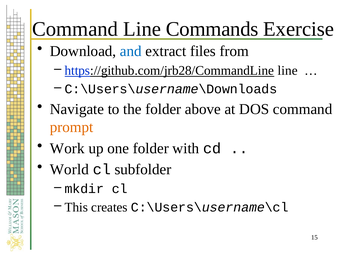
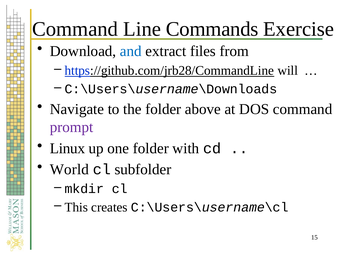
https://github.com/jrb28/CommandLine line: line -> will (288, 70)
prompt colour: orange -> purple (72, 127)
Work: Work -> Linux (67, 148)
